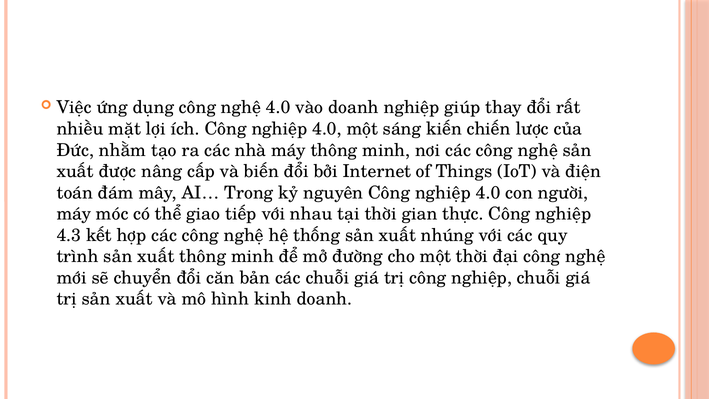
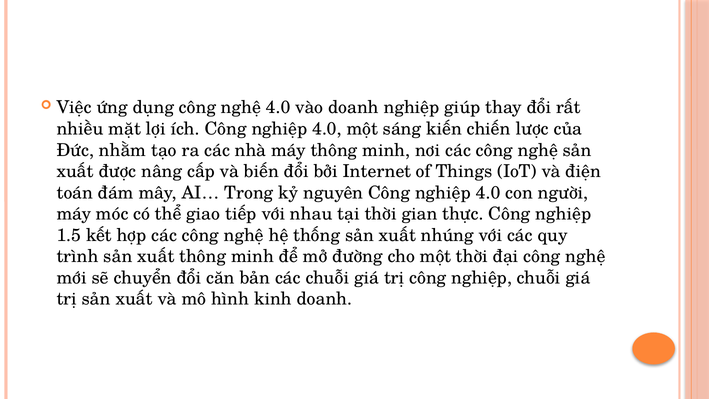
4.3: 4.3 -> 1.5 (69, 235)
